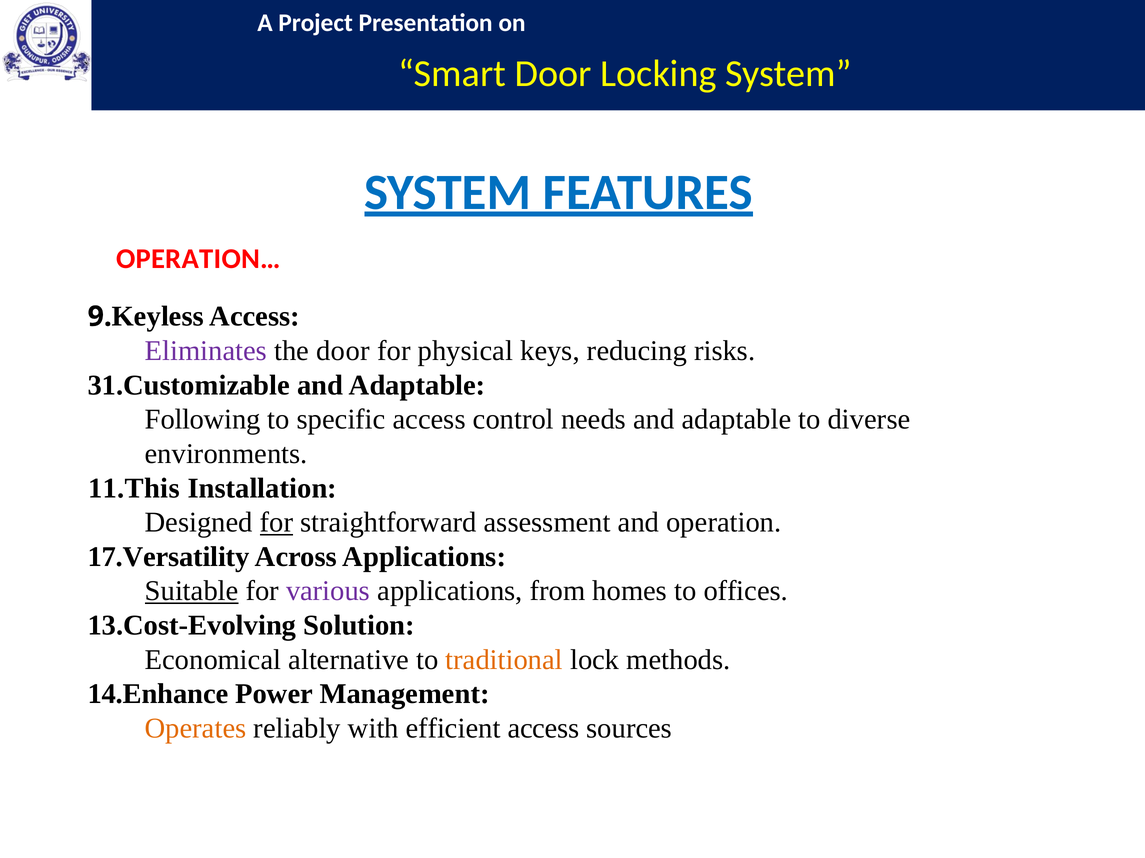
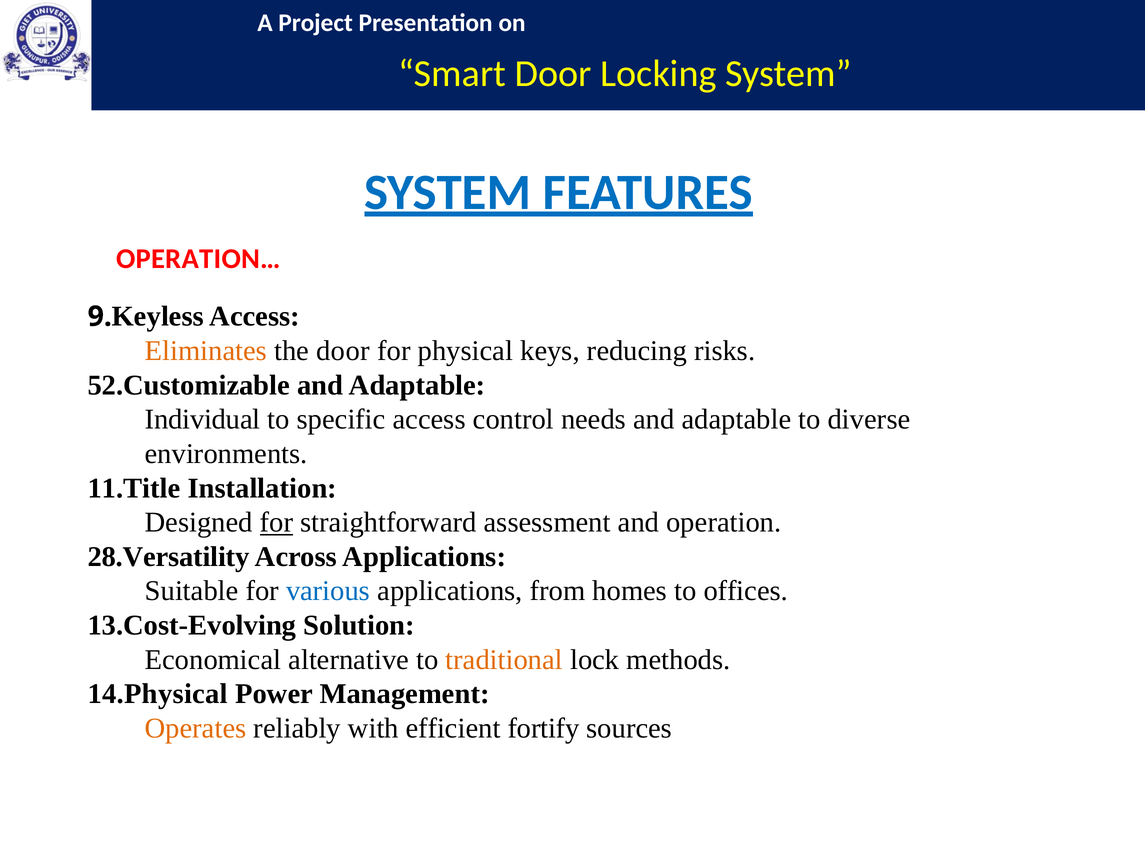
Eliminates colour: purple -> orange (206, 351)
31.Customizable: 31.Customizable -> 52.Customizable (189, 385)
Following: Following -> Individual (203, 420)
11.This: 11.This -> 11.Title (134, 488)
17.Versatility: 17.Versatility -> 28.Versatility (168, 557)
Suitable underline: present -> none (192, 592)
various colour: purple -> blue (328, 592)
14.Enhance: 14.Enhance -> 14.Physical (158, 695)
efficient access: access -> fortify (543, 729)
